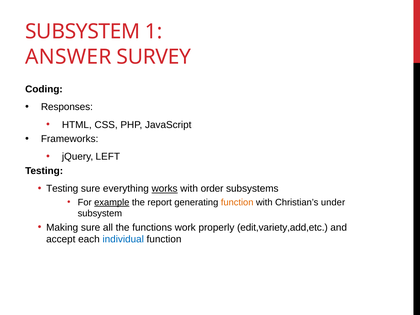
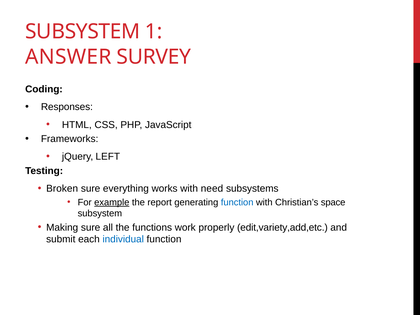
Testing: Testing -> Broken (62, 189)
works underline: present -> none (165, 189)
order: order -> need (212, 189)
function colour: orange -> blue (237, 202)
under: under -> space (333, 202)
accept: accept -> submit (61, 239)
